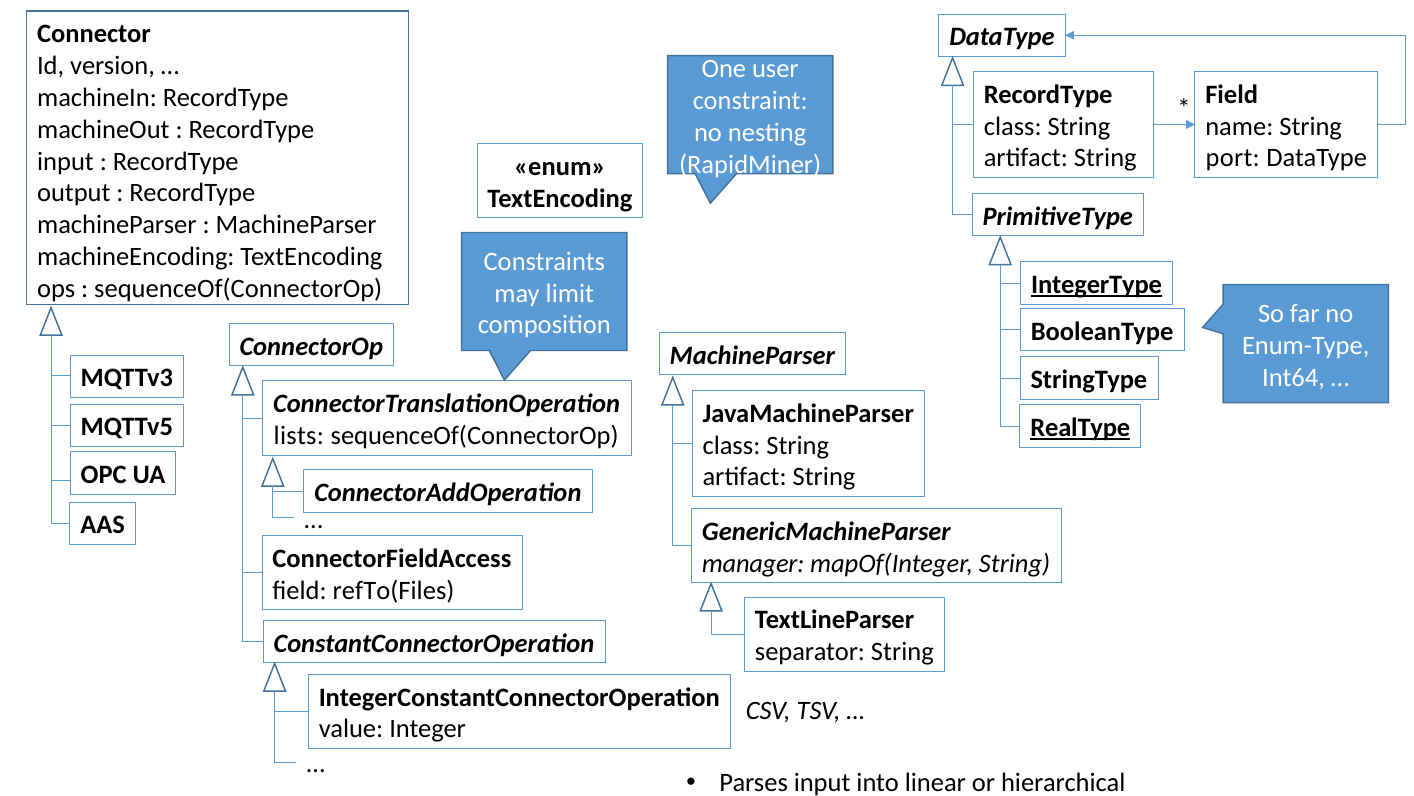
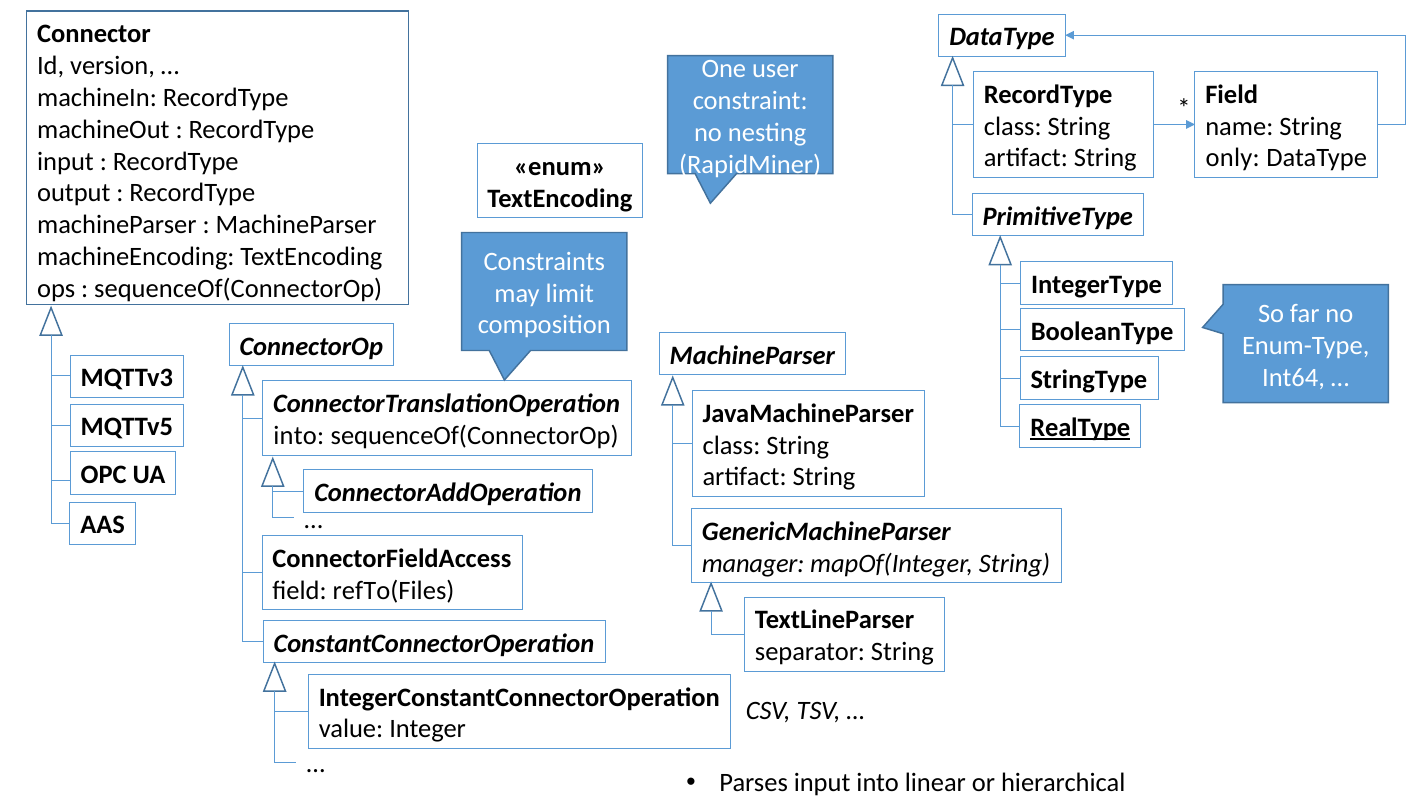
port: port -> only (1233, 158)
IntegerType underline: present -> none (1097, 285)
lists: lists -> into (299, 435)
